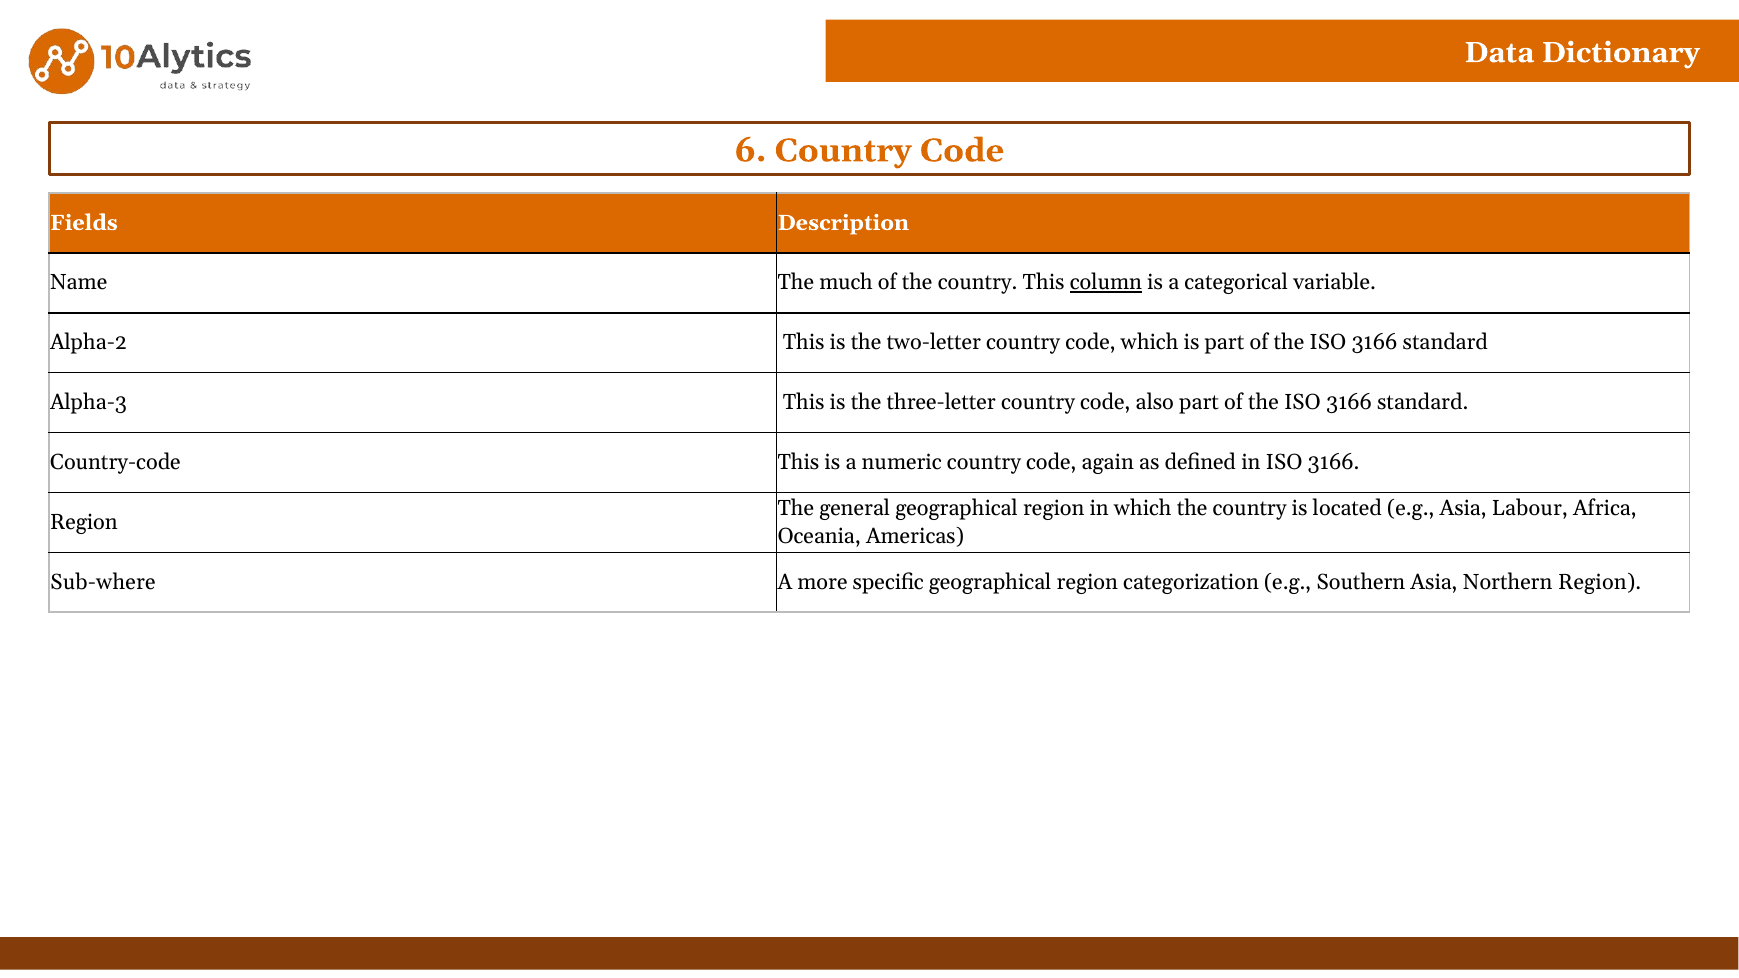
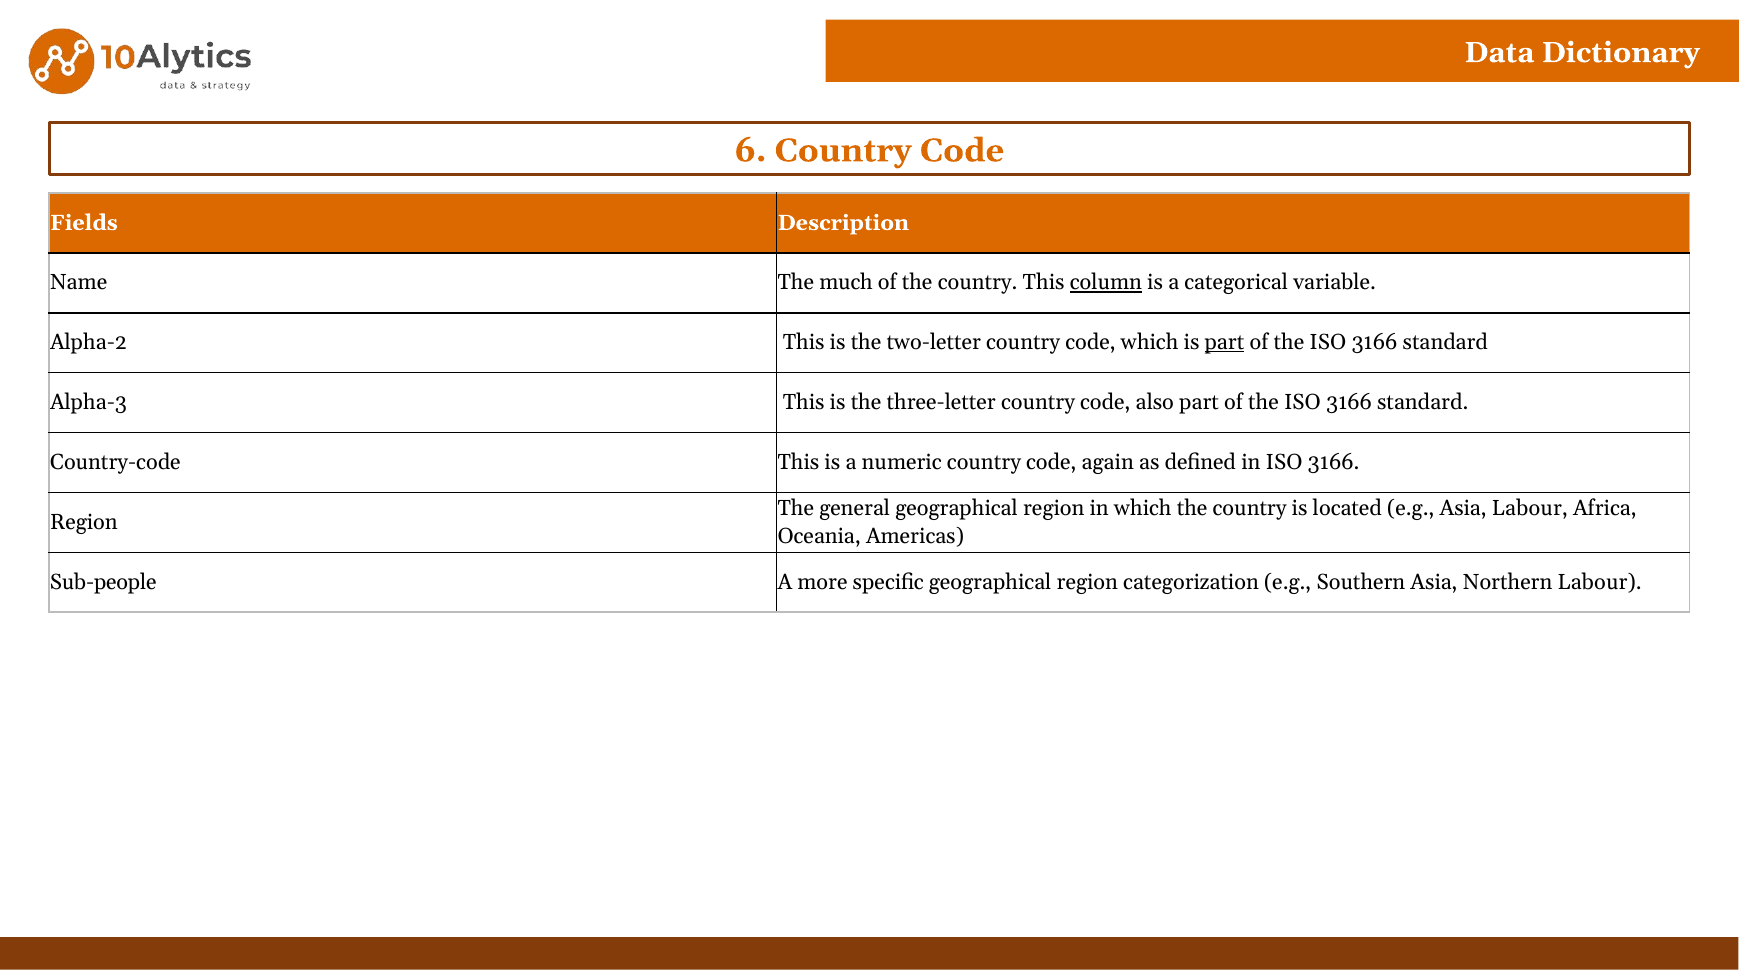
part underline: none -> present (1224, 343)
Sub-where: Sub-where -> Sub-people (103, 582)
Northern Region: Region -> Labour (1600, 582)
